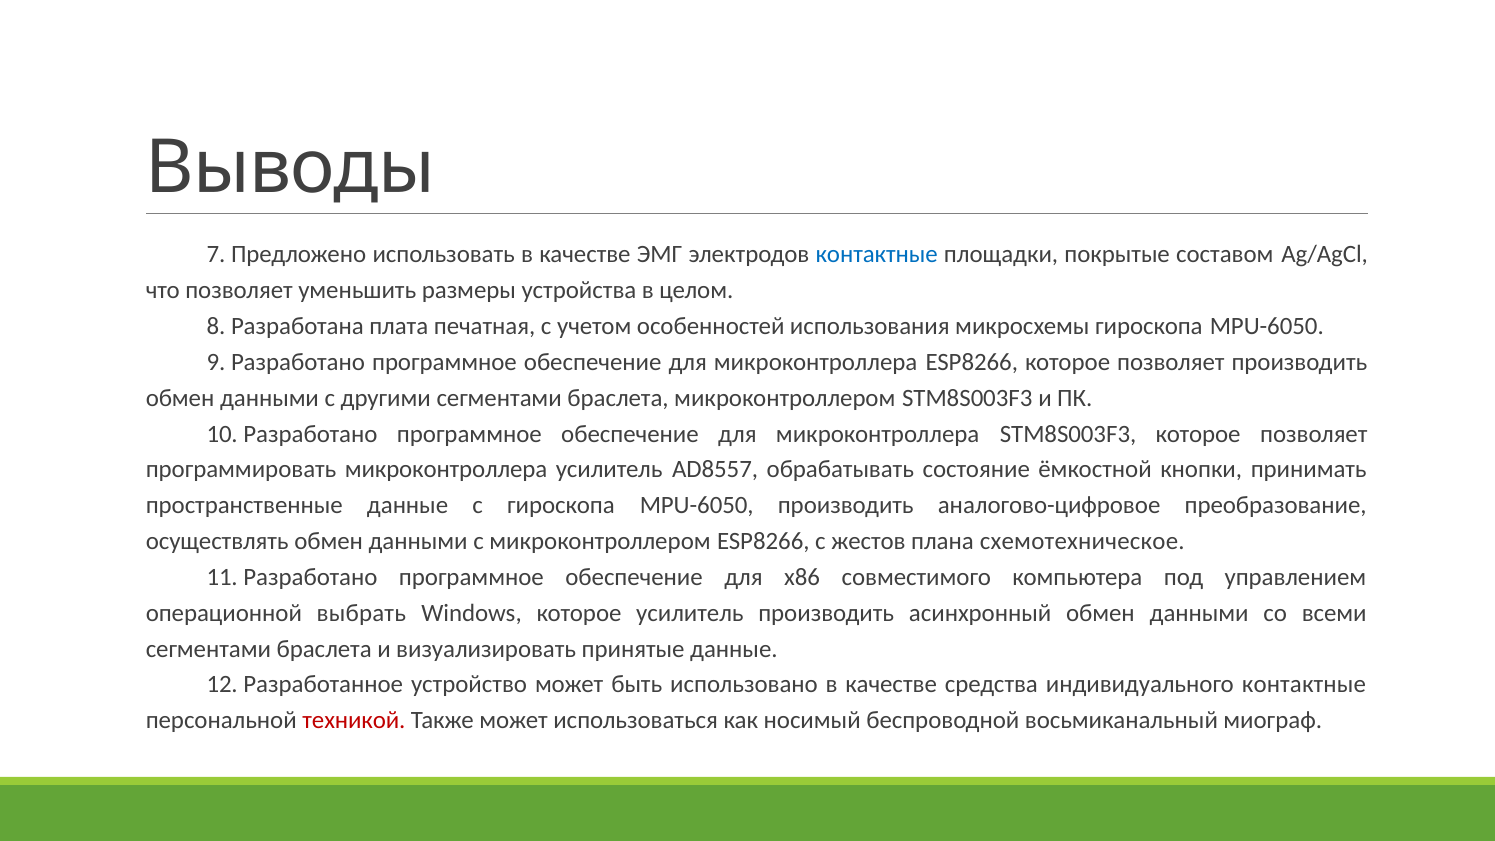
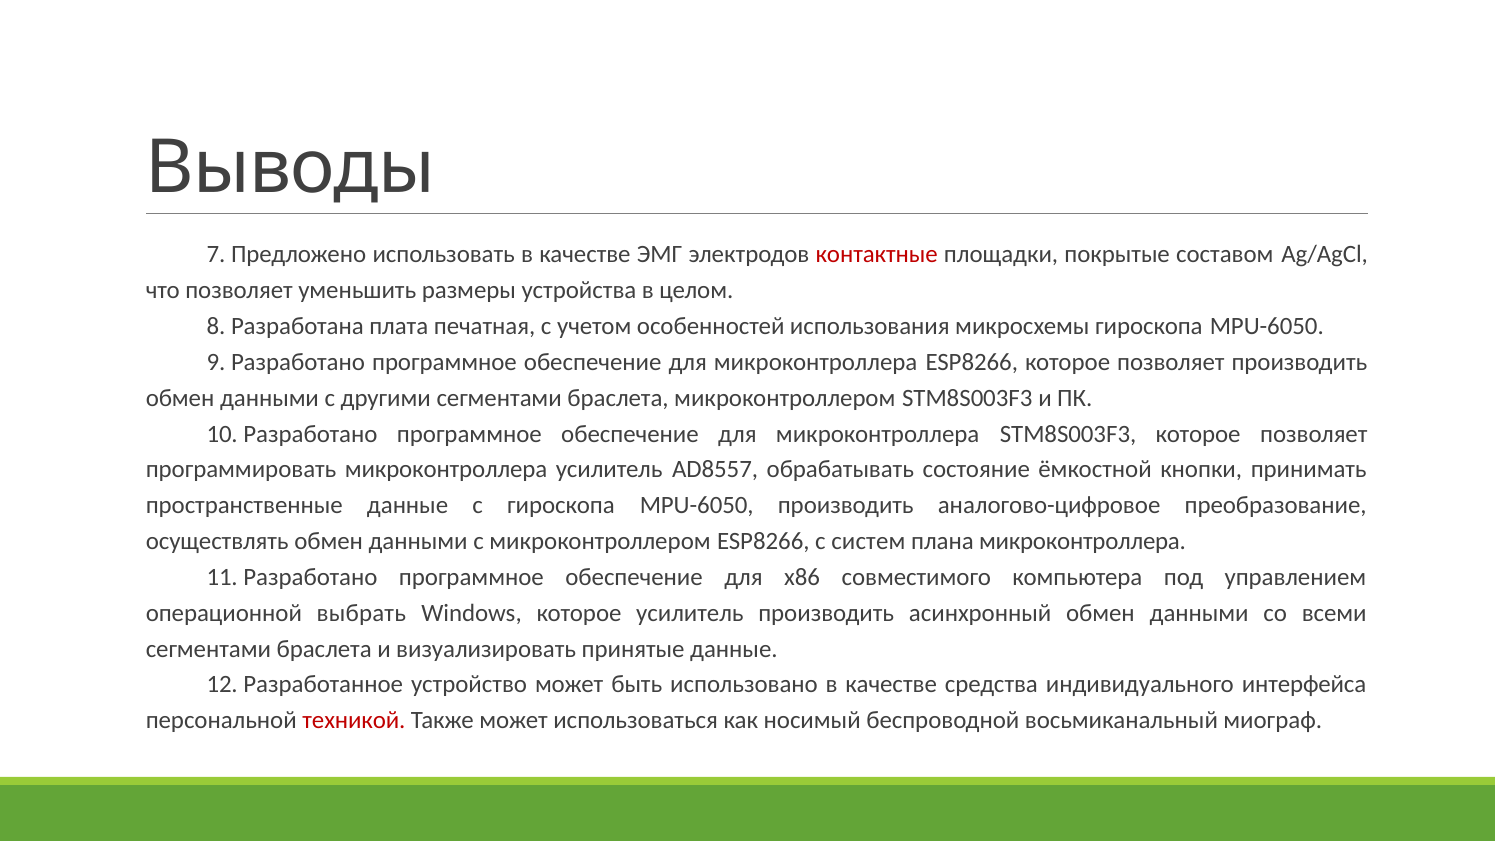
контактные colour: blue -> red (877, 255)
жестов: жестов -> систем (868, 541)
плана схемотехническое: схемотехническое -> микроконтроллера (1083, 541)
индивидуального контактные: контактные -> интерфейса (1304, 685)
